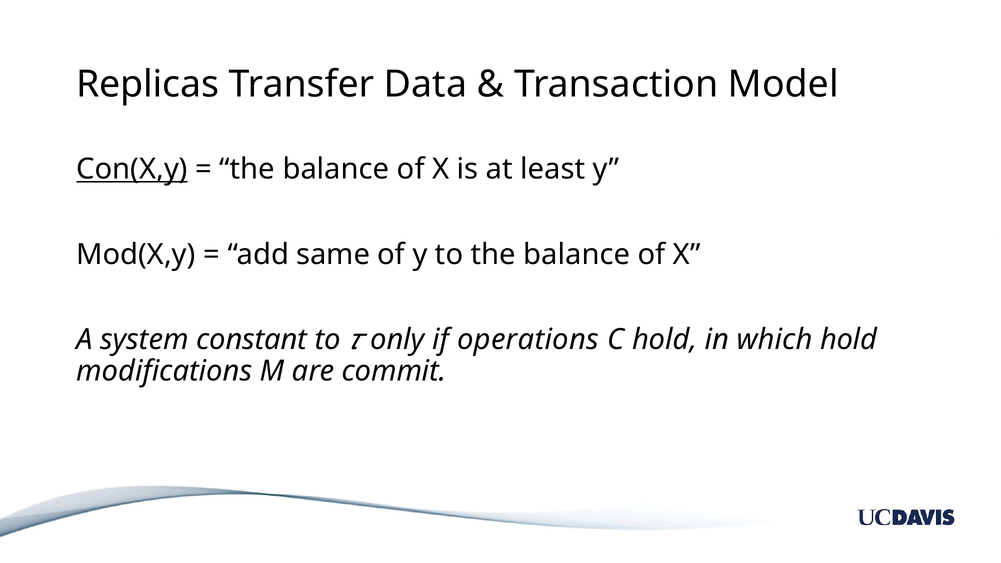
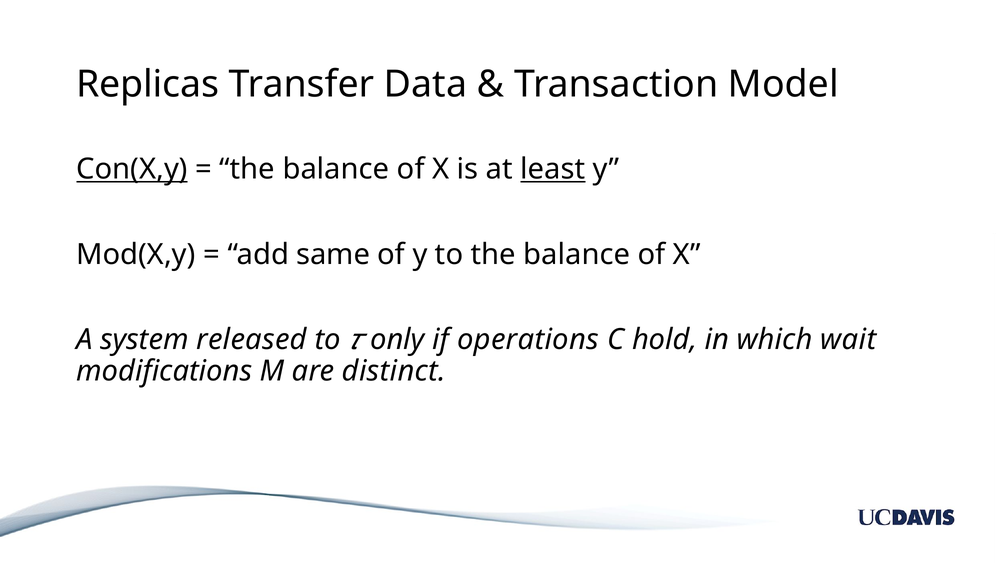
least underline: none -> present (553, 169)
constant: constant -> released (252, 340)
which hold: hold -> wait (848, 340)
commit: commit -> distinct (394, 371)
